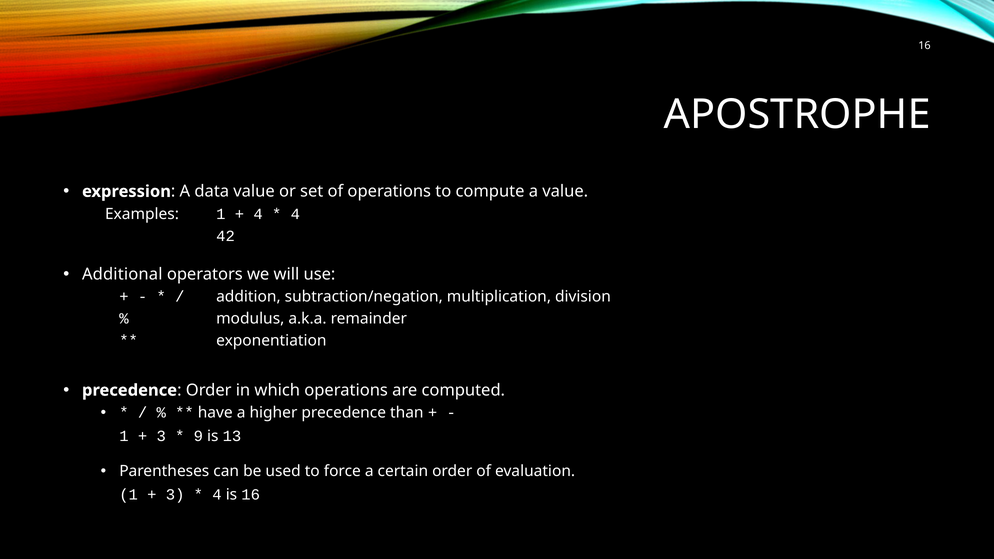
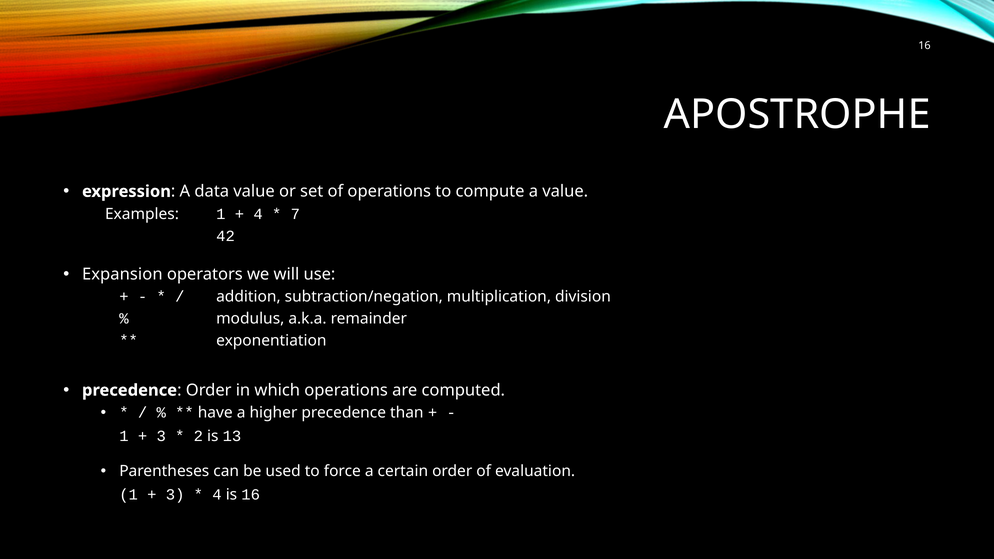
4: 4 -> 7 (295, 214)
Additional: Additional -> Expansion (122, 274)
9: 9 -> 2 (198, 436)
